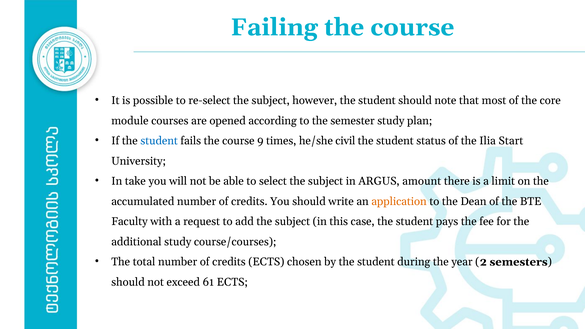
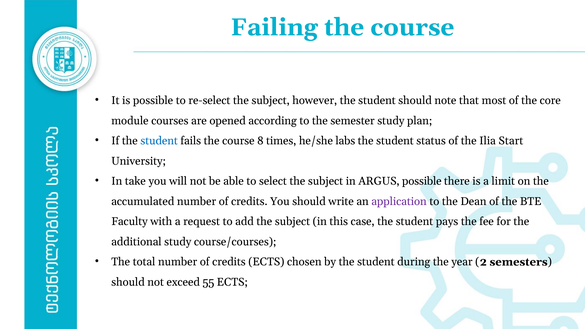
9: 9 -> 8 (260, 141)
civil: civil -> labs (345, 141)
ARGUS amount: amount -> possible (422, 181)
application colour: orange -> purple (399, 201)
61: 61 -> 55 (208, 282)
